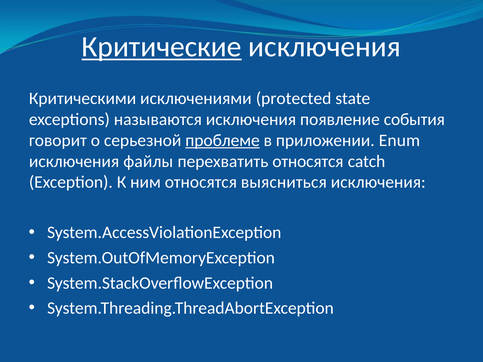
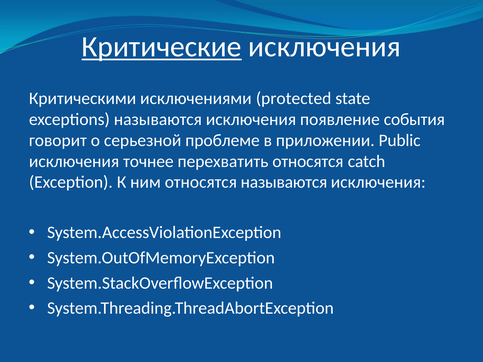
проблеме underline: present -> none (223, 140)
Enum: Enum -> Public (400, 140)
файлы: файлы -> точнее (148, 161)
относятся выясниться: выясниться -> называются (284, 182)
